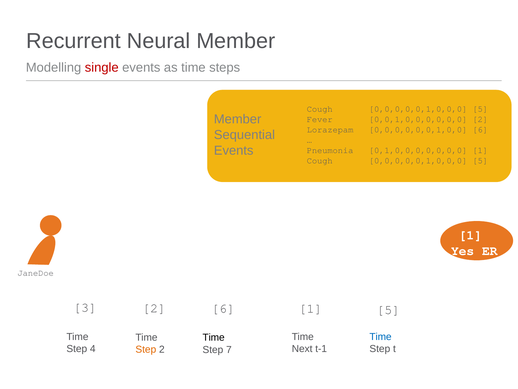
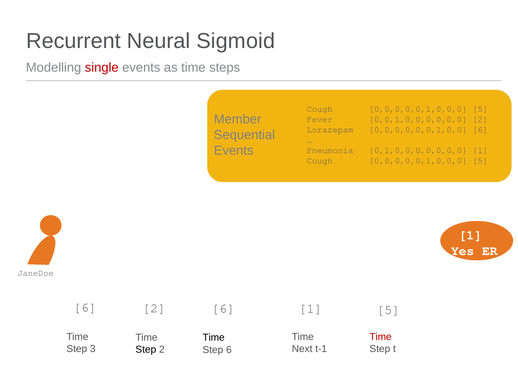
Neural Member: Member -> Sigmoid (236, 41)
3: 3 -> 6 (85, 307)
Time colour: blue -> red (381, 336)
4: 4 -> 3 (93, 348)
Step colour: orange -> black (146, 349)
Step 7: 7 -> 6 (229, 349)
